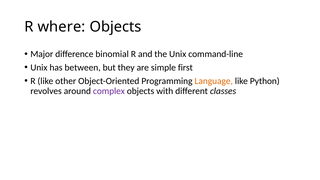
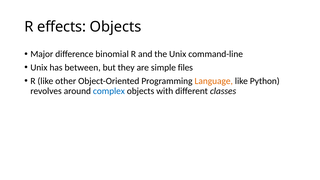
where: where -> effects (62, 27)
first: first -> files (185, 68)
complex colour: purple -> blue (109, 91)
